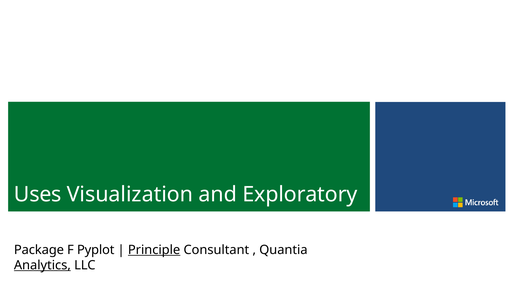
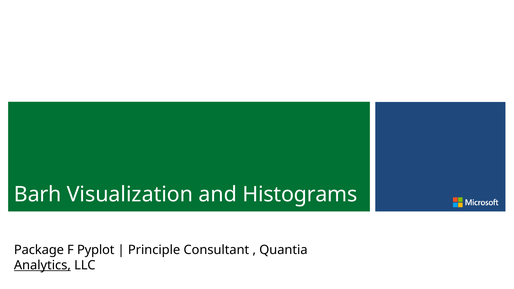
Uses: Uses -> Barh (38, 195)
Exploratory: Exploratory -> Histograms (300, 195)
Principle underline: present -> none (154, 250)
